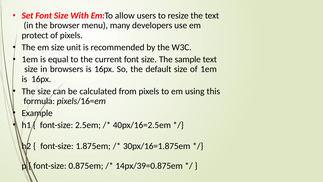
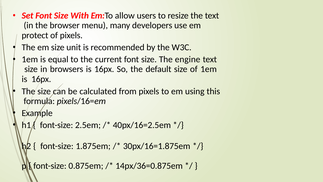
sample: sample -> engine (188, 59)
14px/39=0.875em: 14px/39=0.875em -> 14px/36=0.875em (149, 166)
